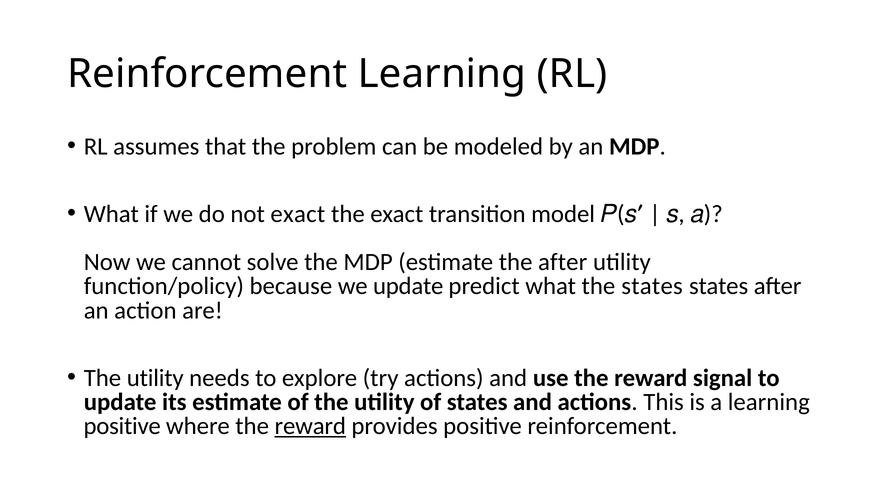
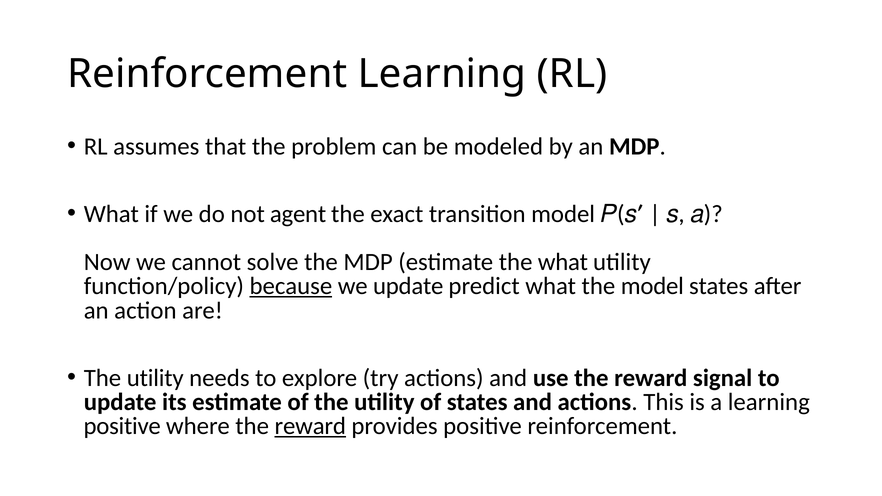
not exact: exact -> agent (298, 214)
the after: after -> what (563, 262)
because underline: none -> present (291, 286)
the states: states -> model (652, 286)
